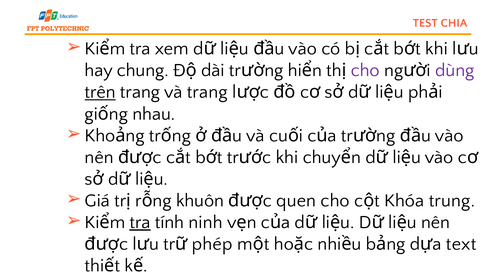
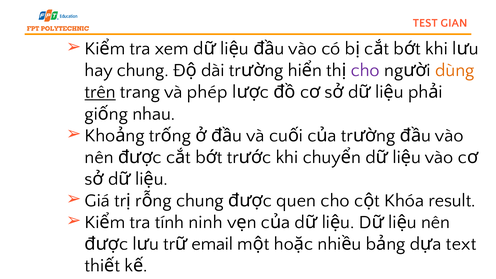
CHIA: CHIA -> GIAN (454, 23)
dùng colour: purple -> orange (455, 70)
và trang: trang -> phép (207, 92)
khuôn: khuôn -> chung (200, 201)
trung: trung -> result (452, 201)
tra underline: present -> none (140, 222)
phép: phép -> email (212, 244)
